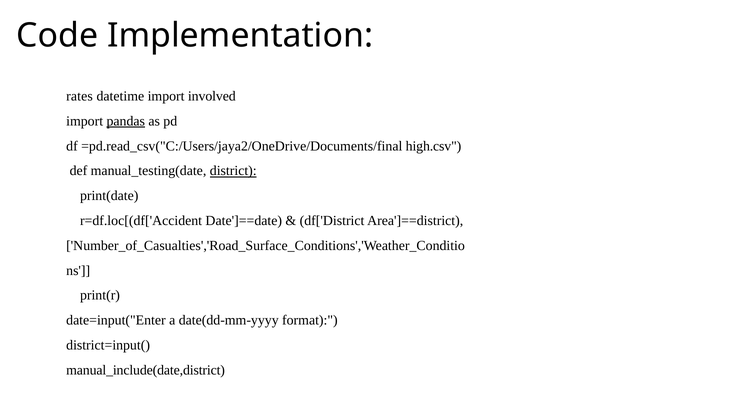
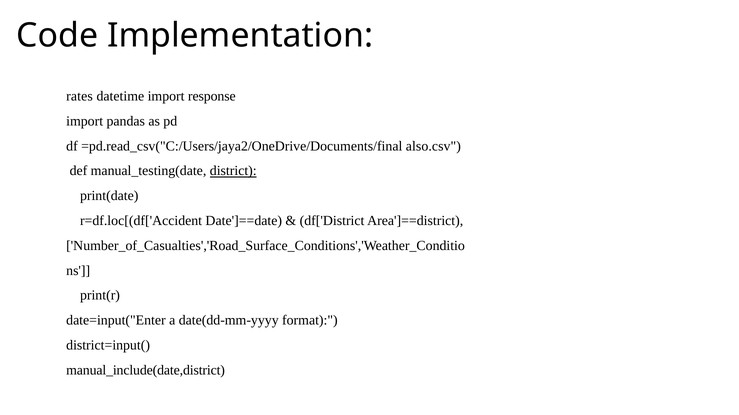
involved: involved -> response (212, 96)
pandas underline: present -> none (126, 121)
high.csv: high.csv -> also.csv (433, 146)
